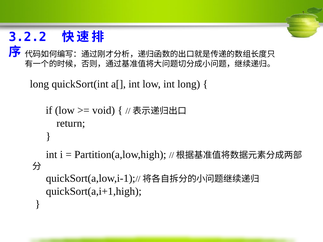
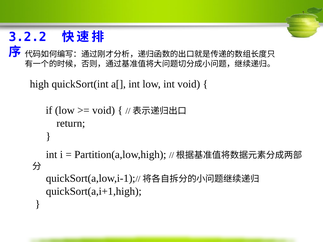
long: long -> high (39, 84)
int long: long -> void (189, 84)
